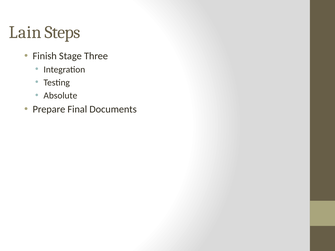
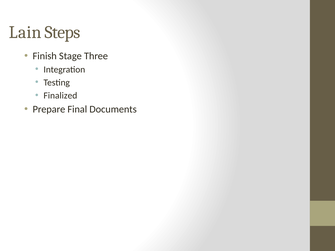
Absolute: Absolute -> Finalized (60, 96)
